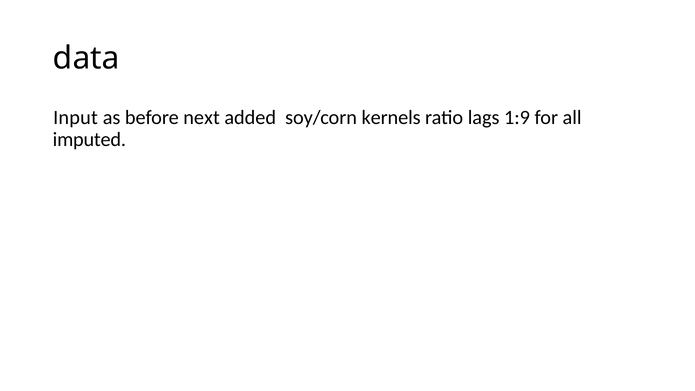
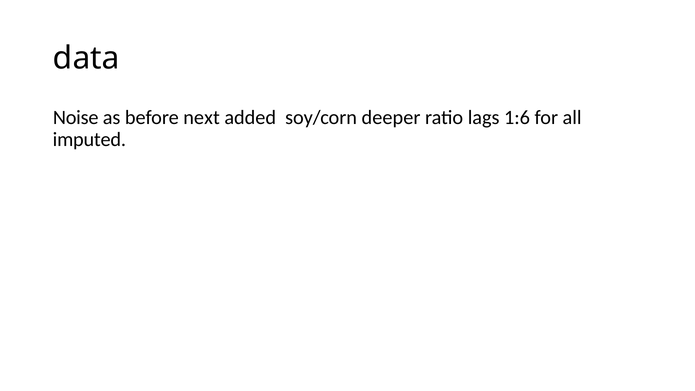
Input: Input -> Noise (76, 118)
kernels: kernels -> deeper (391, 118)
1:9: 1:9 -> 1:6 (517, 118)
